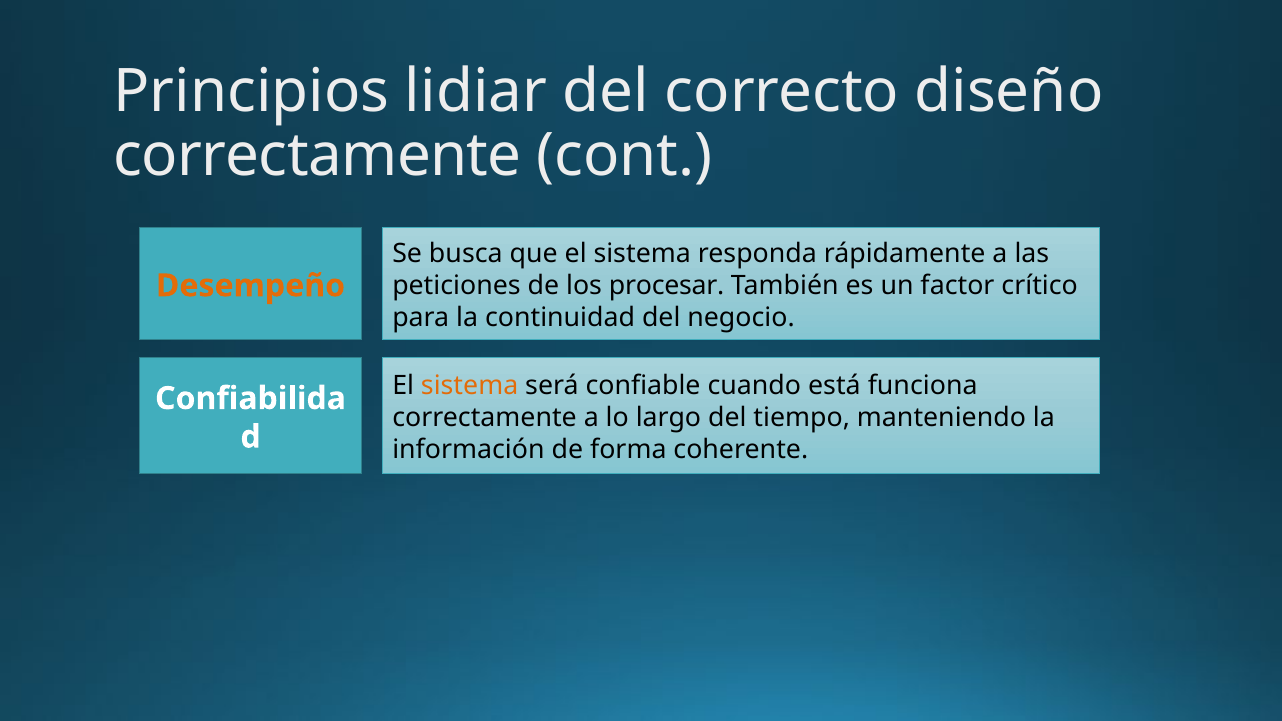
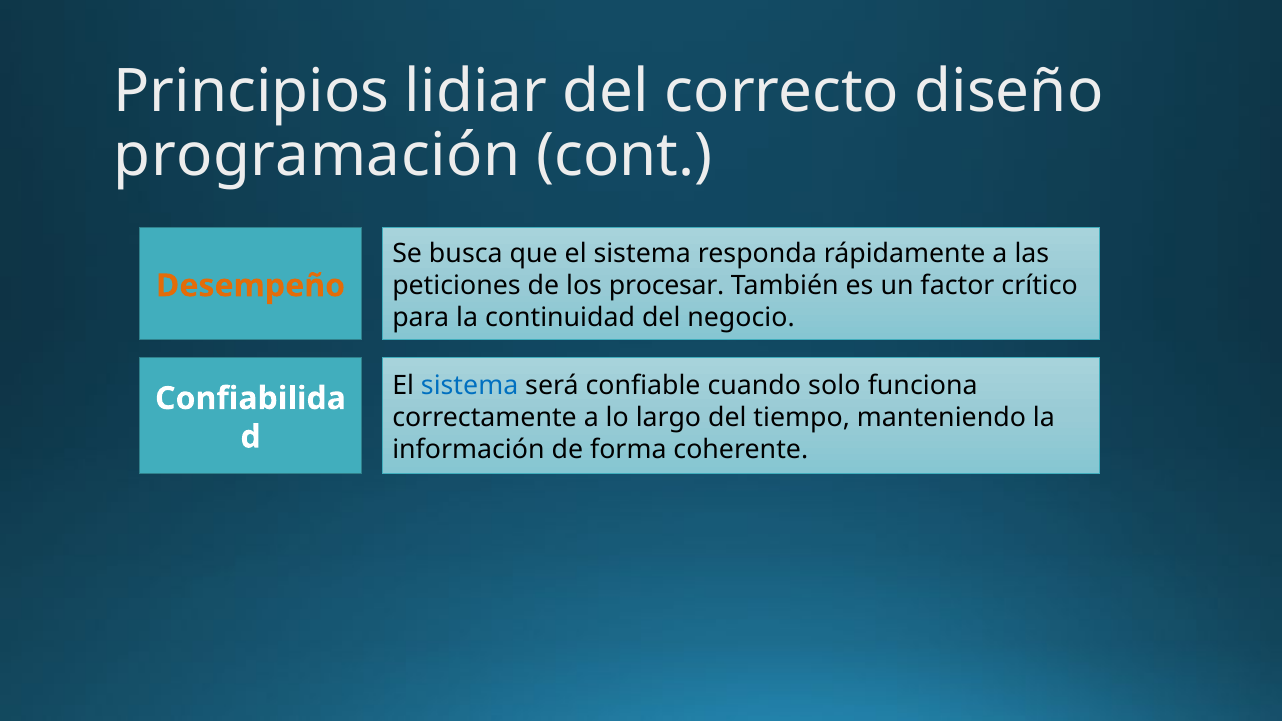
correctamente: correctamente -> programación (317, 156)
sistema colour: orange -> blue (470, 385)
está: está -> solo (834, 385)
